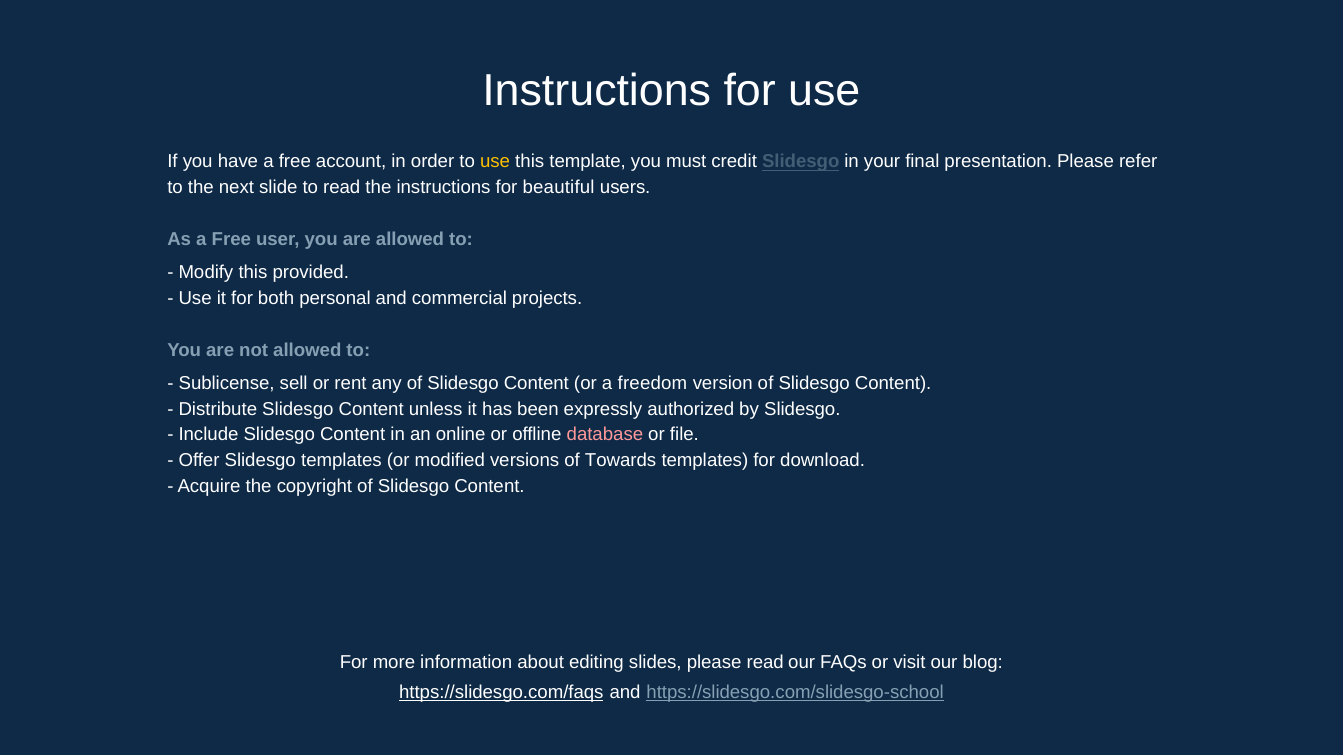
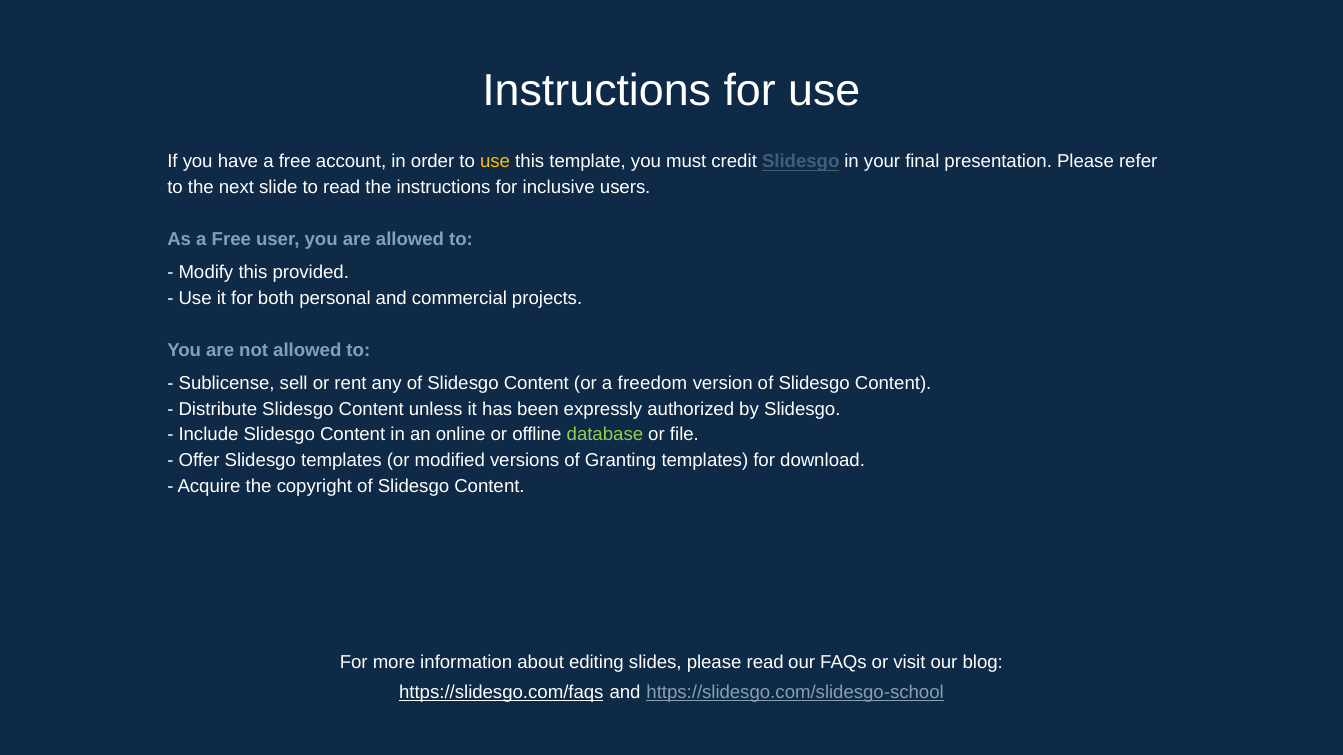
beautiful: beautiful -> inclusive (559, 188)
database colour: pink -> light green (605, 435)
Towards: Towards -> Granting (621, 461)
